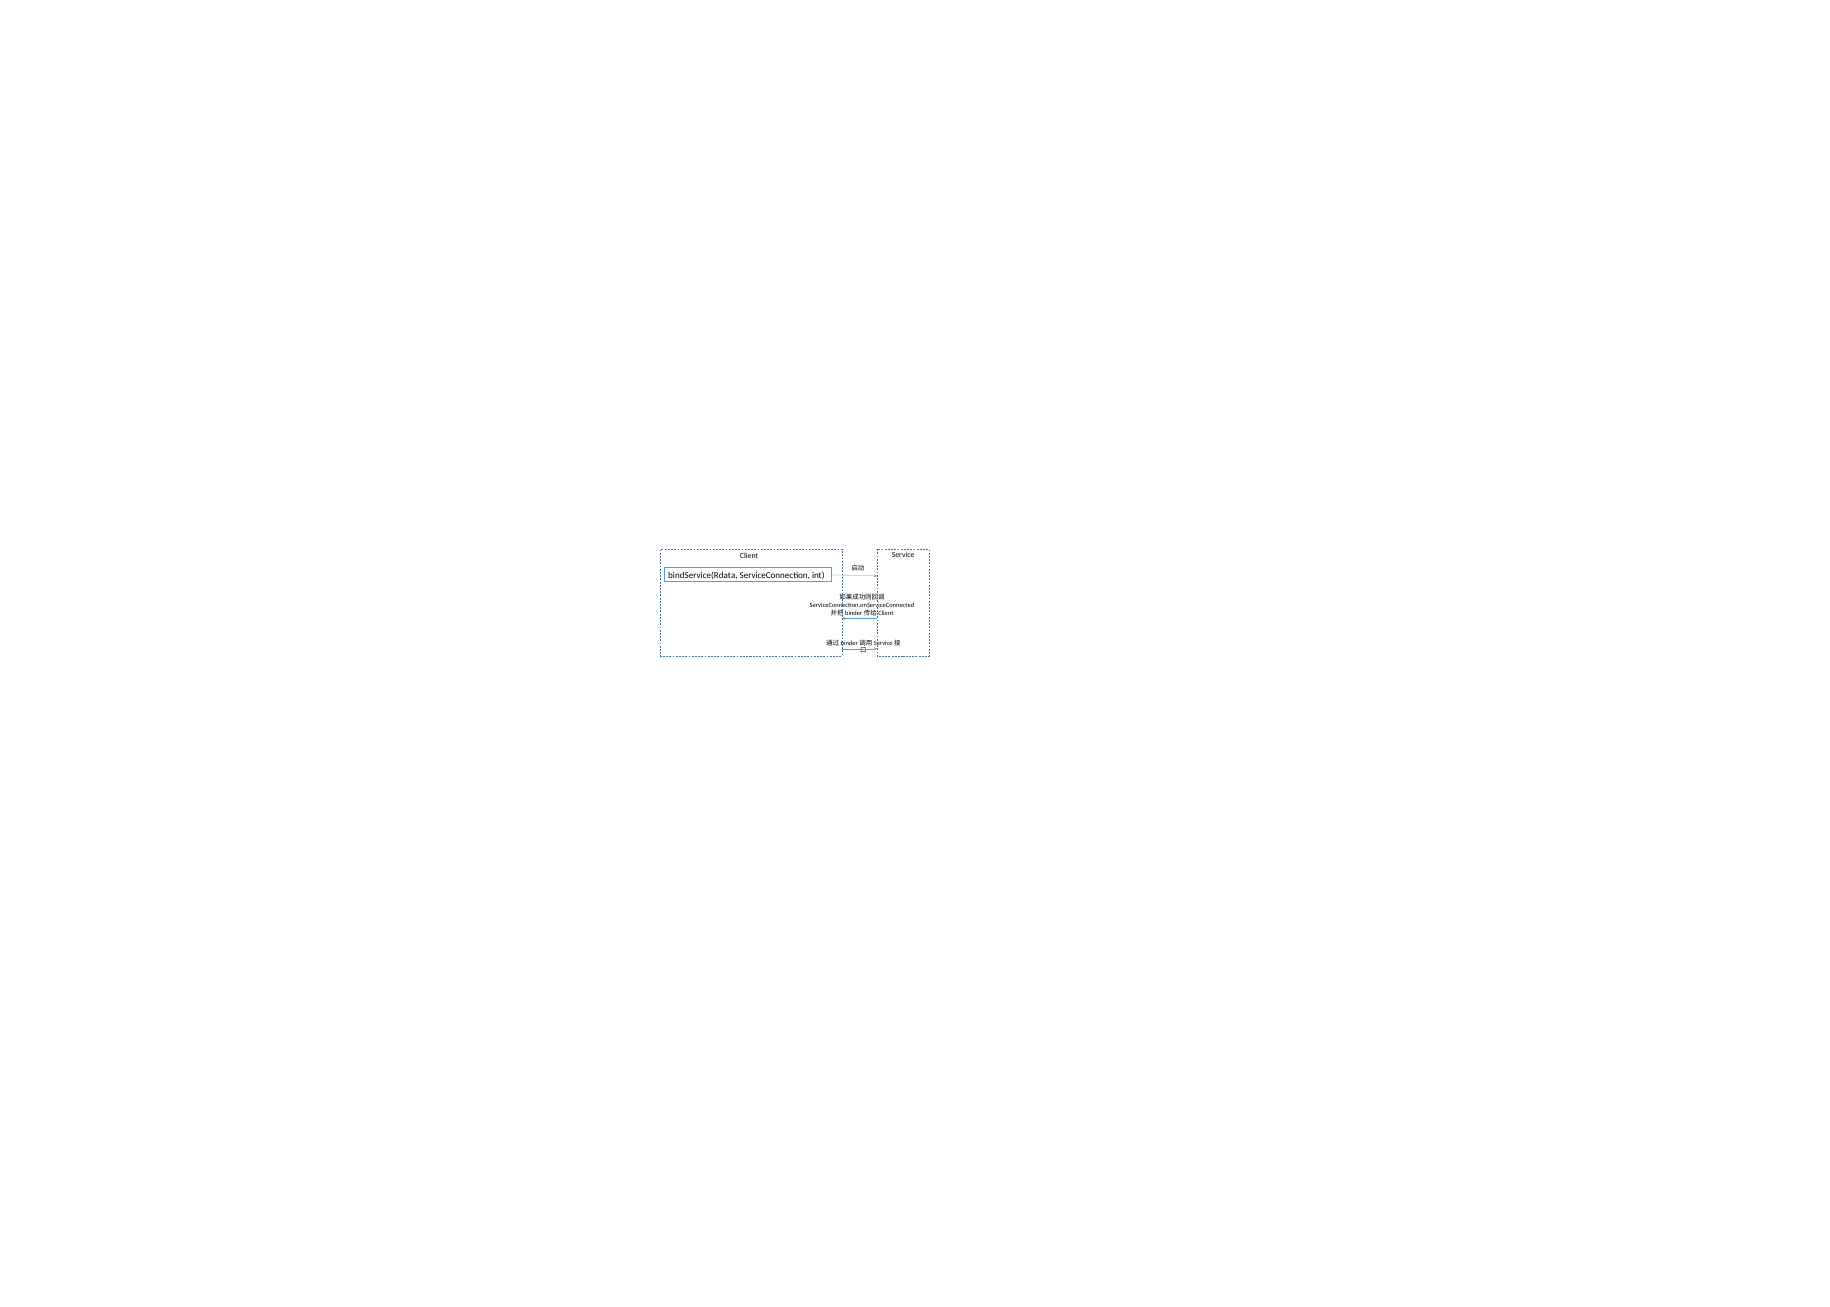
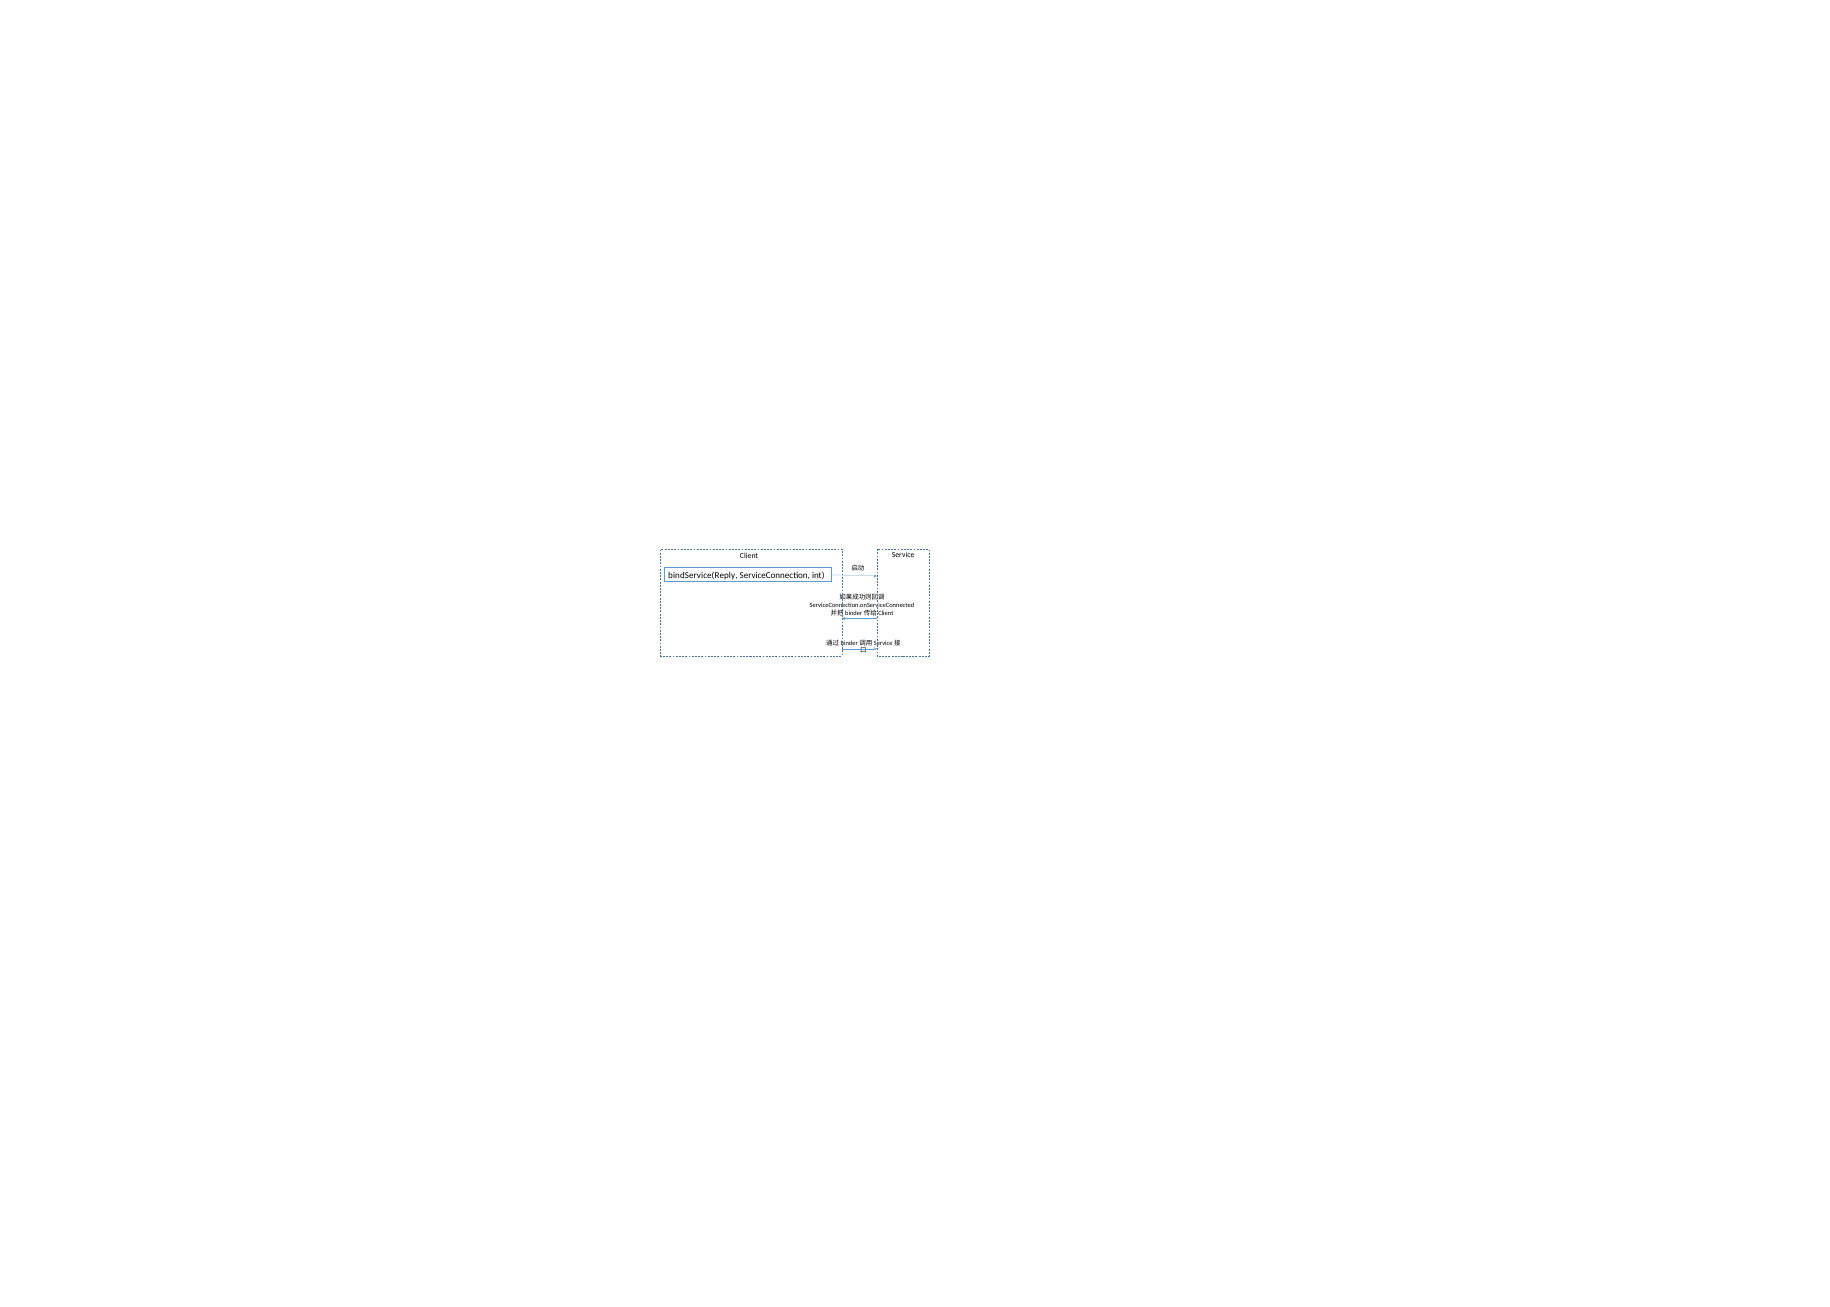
bindService(Rdata: bindService(Rdata -> bindService(Reply (703, 576)
